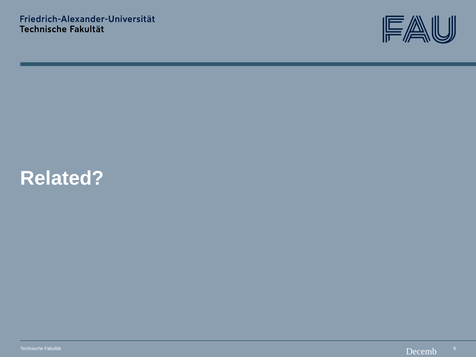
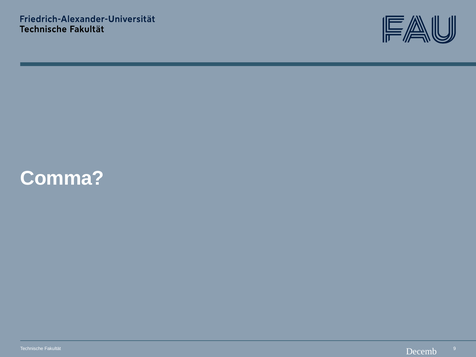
Related: Related -> Comma (62, 178)
